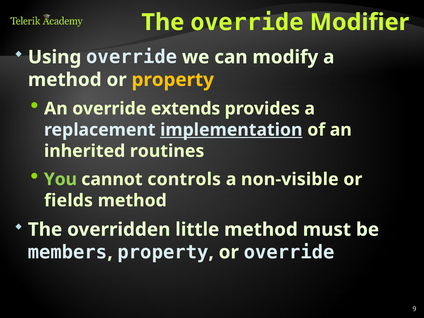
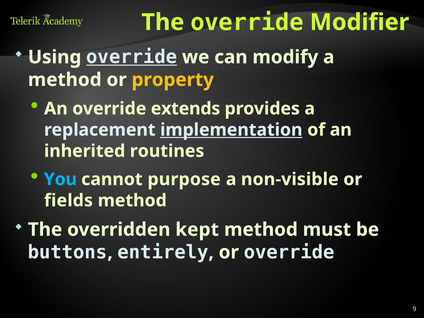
override underline: none -> present (132, 57)
You colour: light green -> light blue (60, 179)
controls: controls -> purpose (184, 179)
little: little -> kept (197, 230)
members: members -> buttons (68, 252)
property: property -> entirely (163, 252)
